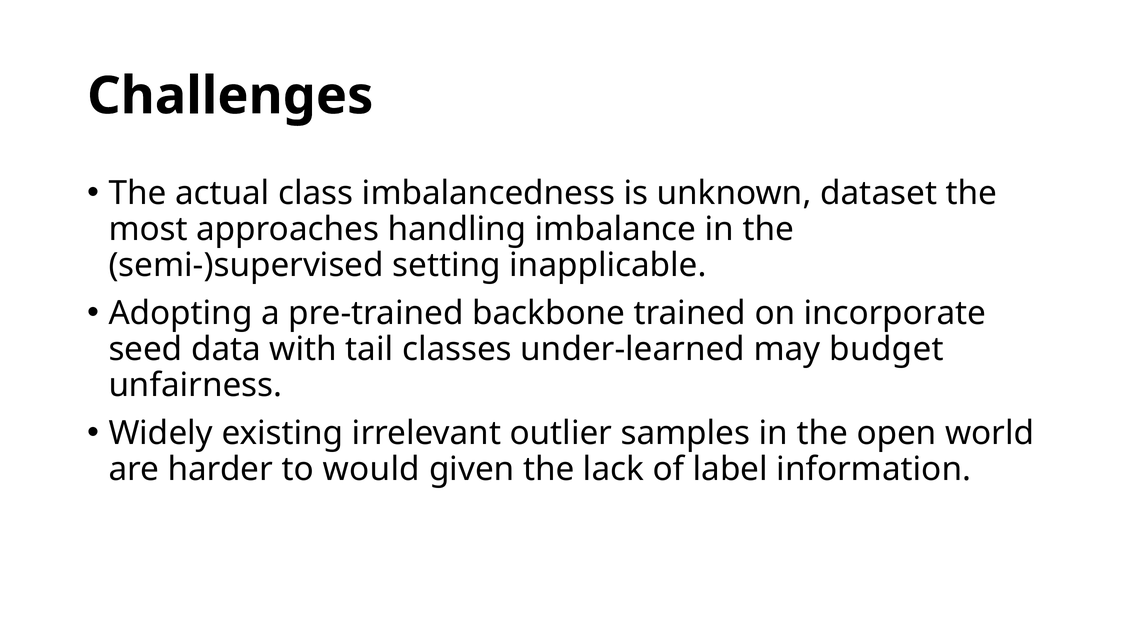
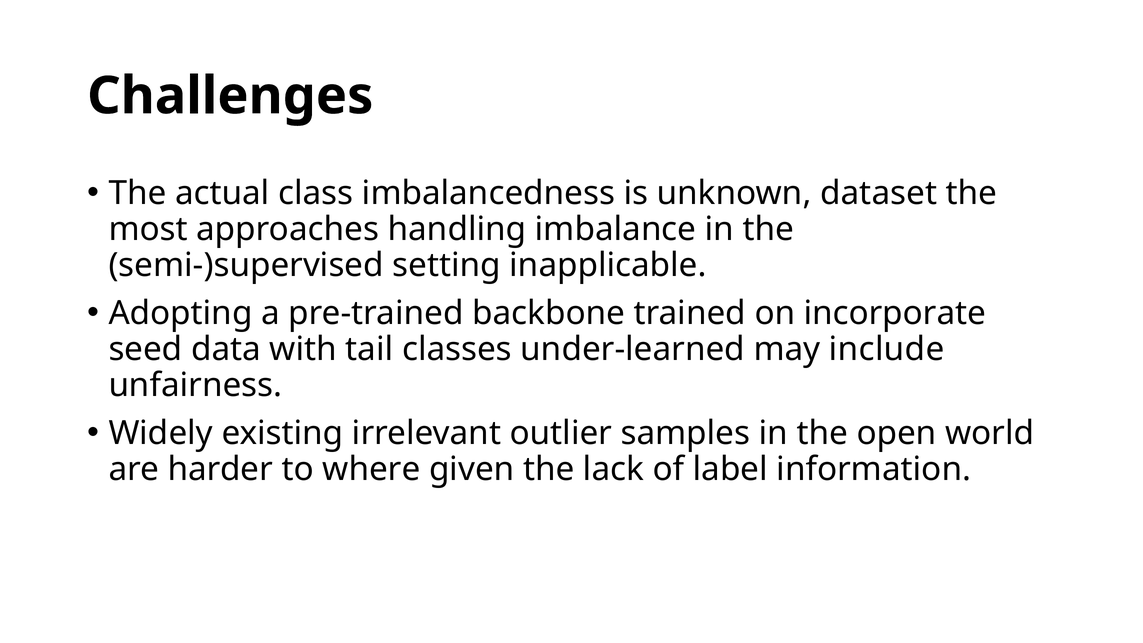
budget: budget -> include (887, 349)
would: would -> where (371, 469)
